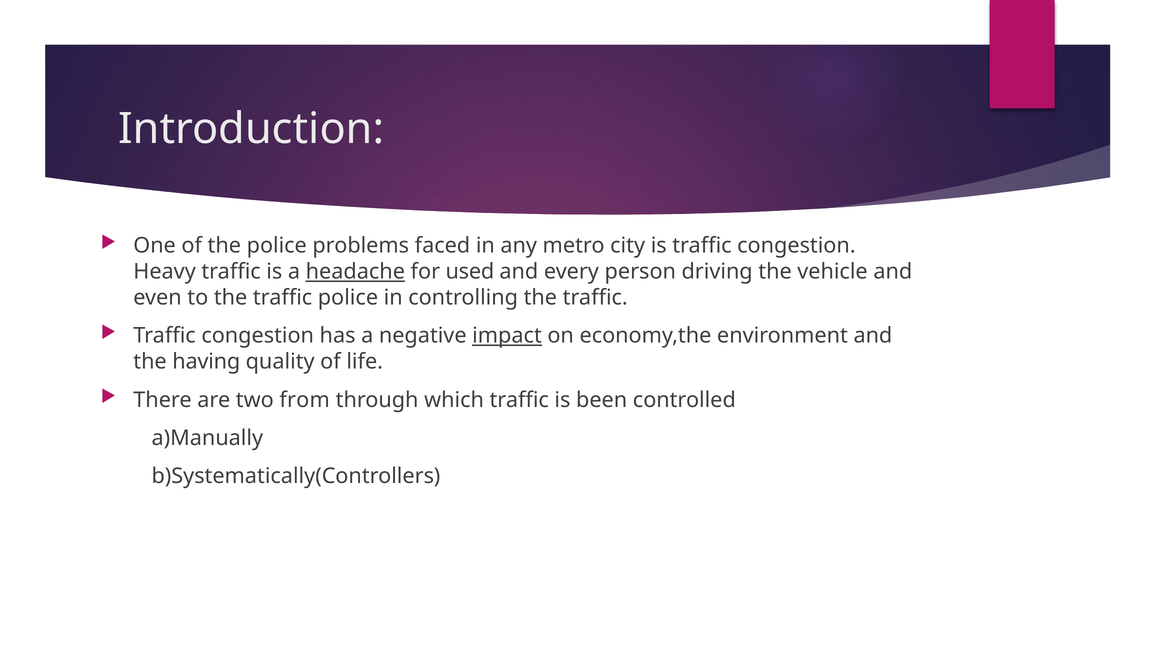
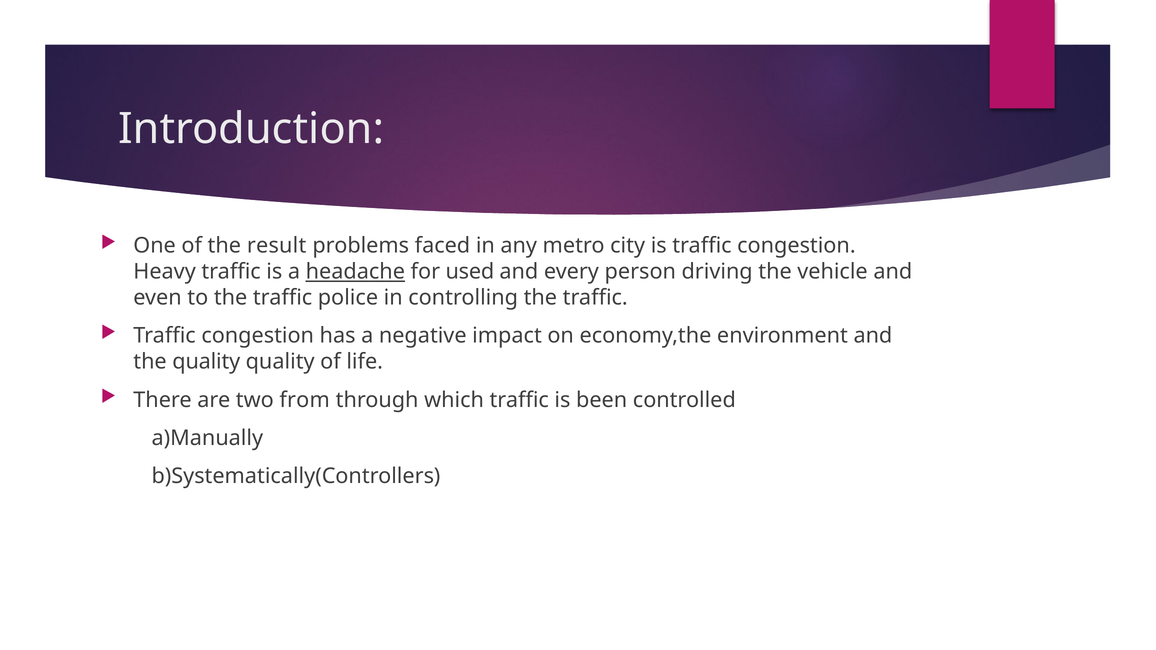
the police: police -> result (277, 246)
impact underline: present -> none (507, 336)
the having: having -> quality (206, 362)
